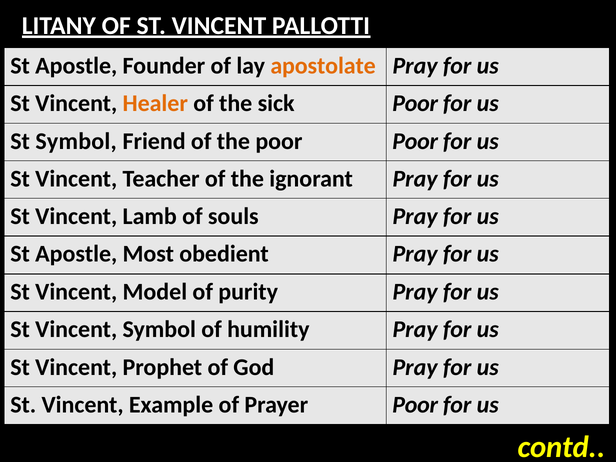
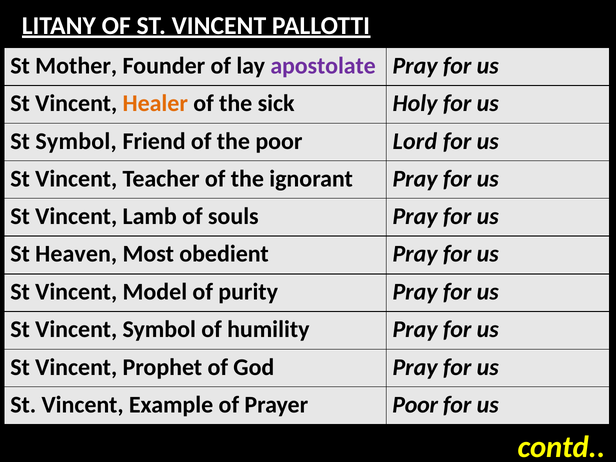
Apostle: Apostle -> Mother (76, 66)
apostolate colour: orange -> purple (323, 66)
sick Poor: Poor -> Holy (415, 104)
poor Poor: Poor -> Lord (415, 141)
Apostle: Apostle -> Heaven (76, 254)
